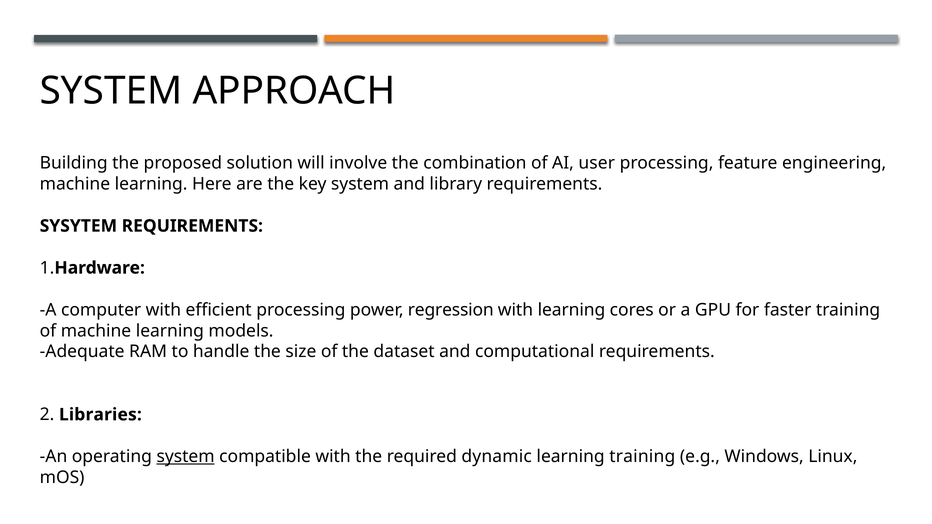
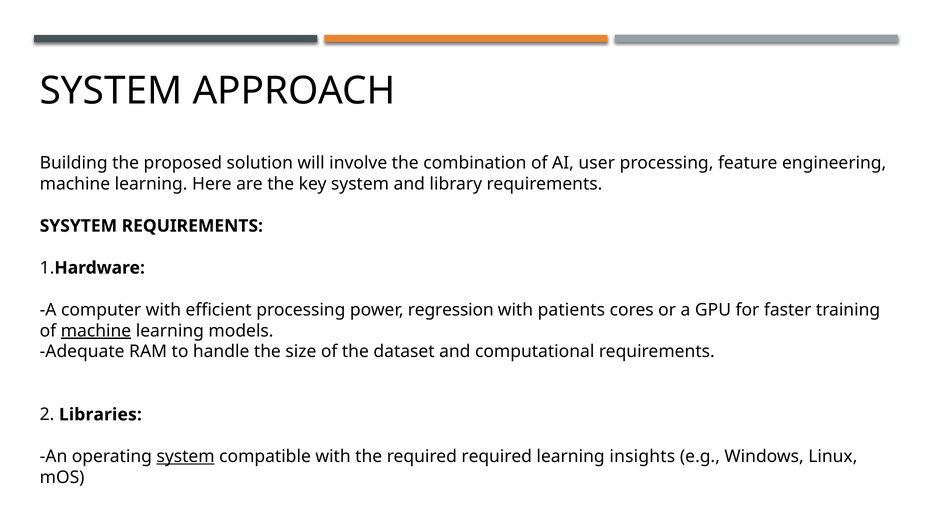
with learning: learning -> patients (571, 310)
machine underline: none -> present (96, 331)
required dynamic: dynamic -> required (497, 457)
learning training: training -> insights (642, 457)
